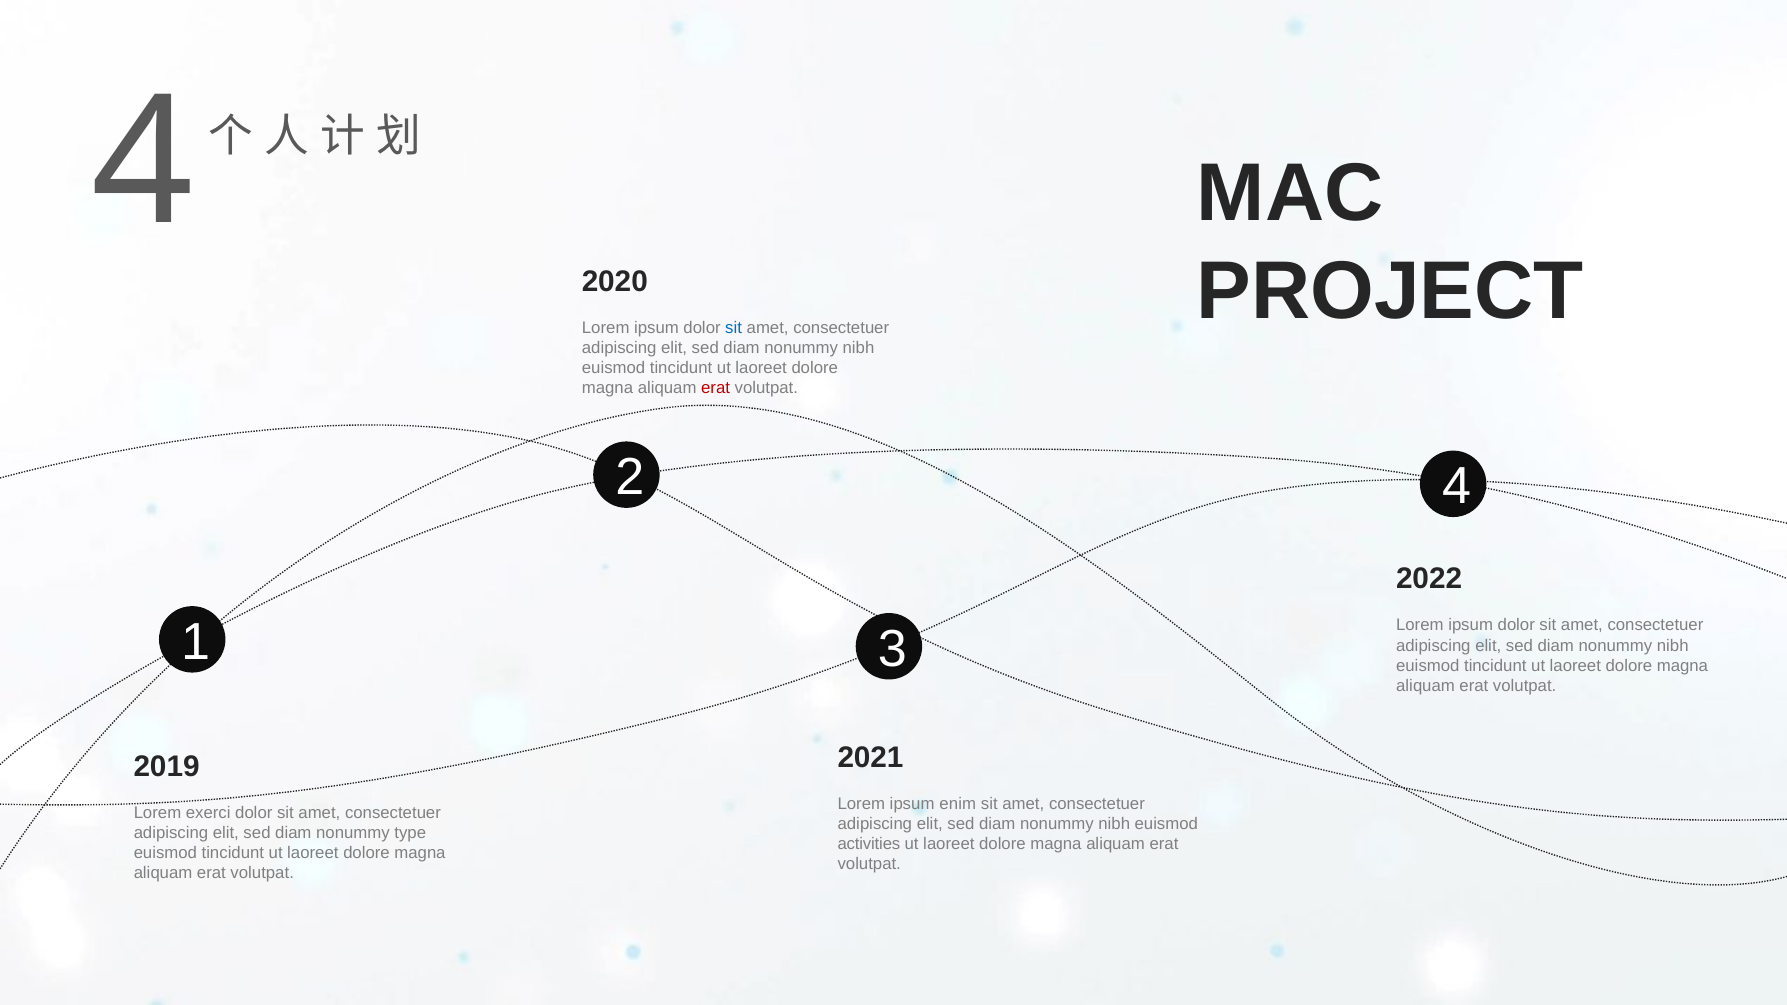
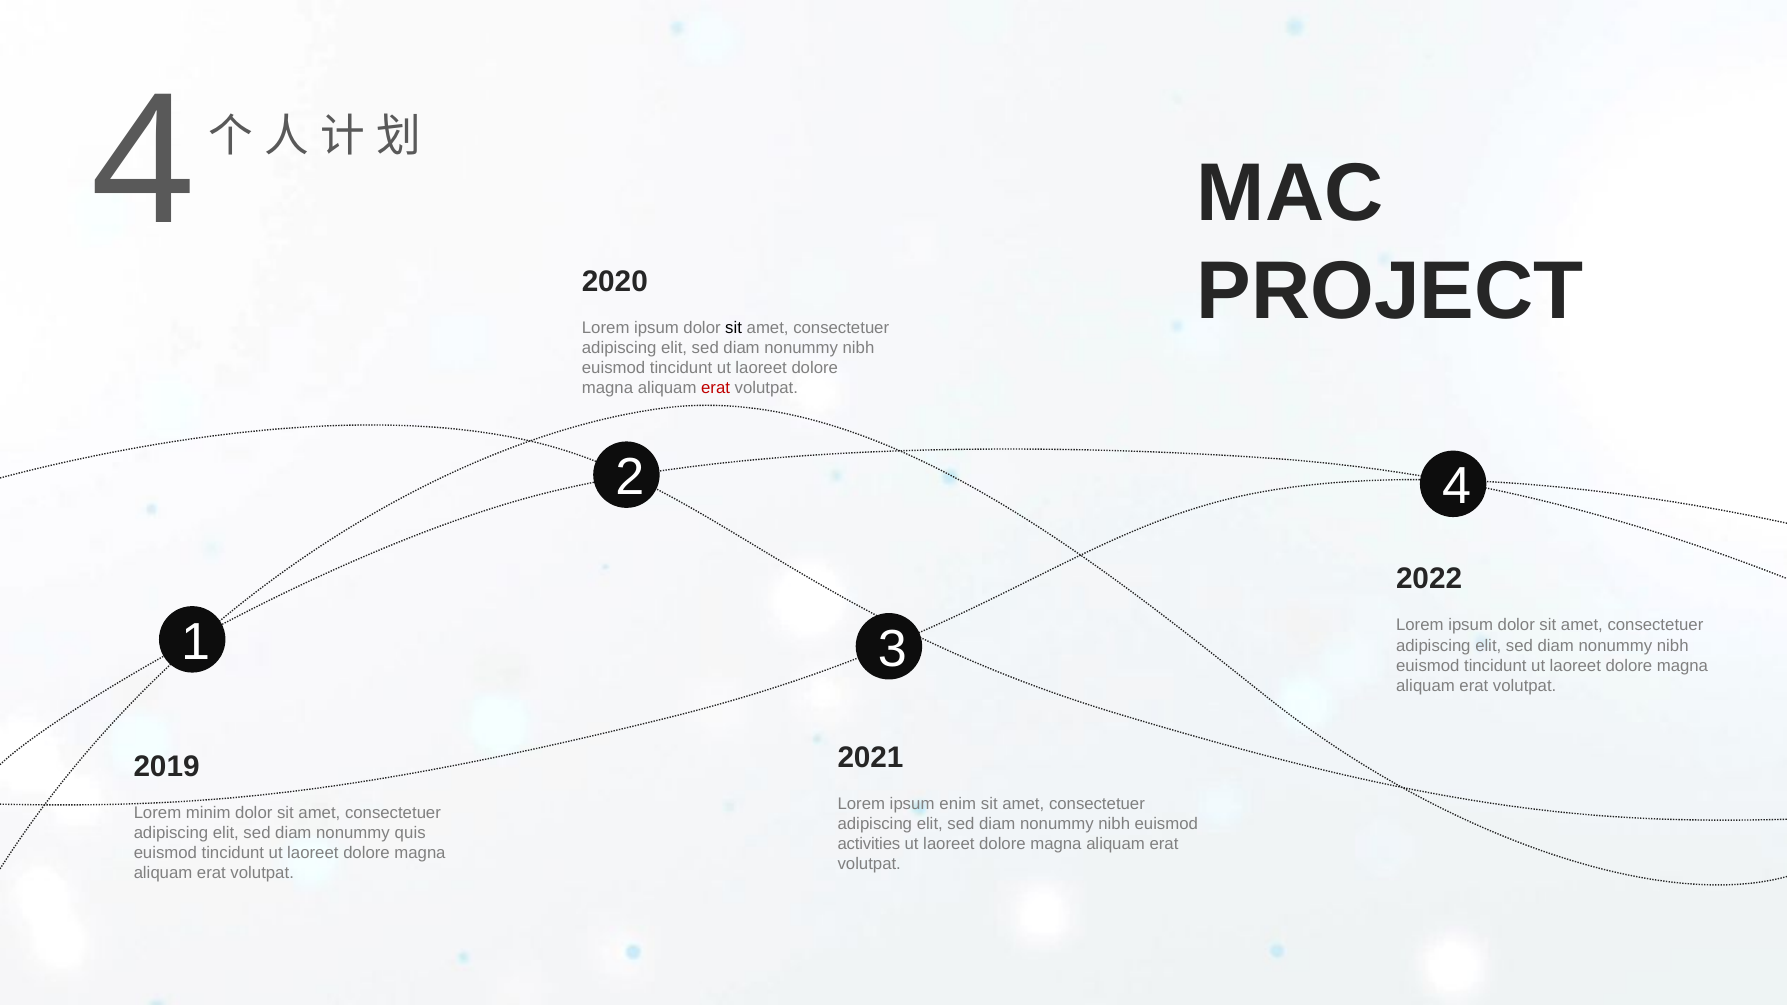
sit colour: blue -> black (734, 328)
exerci: exerci -> minim (208, 813)
type: type -> quis (410, 833)
